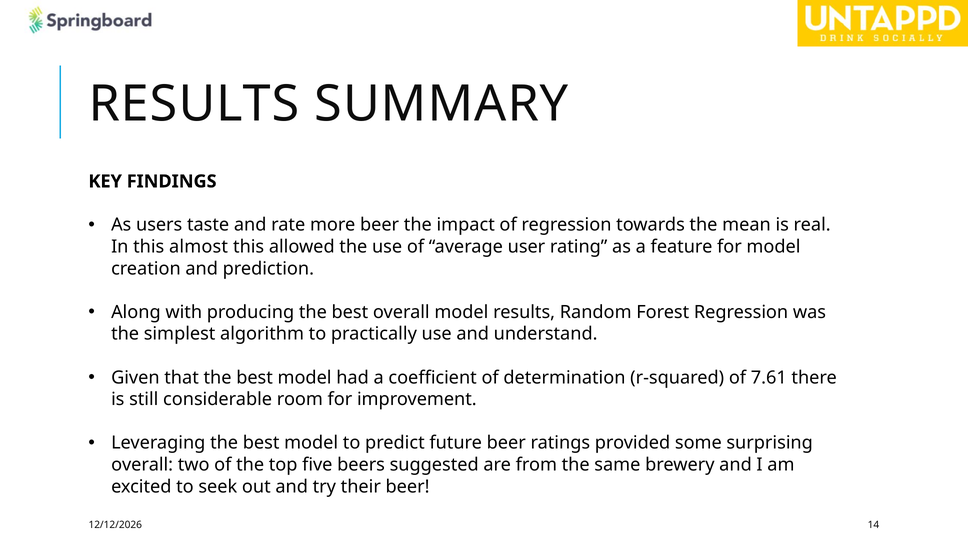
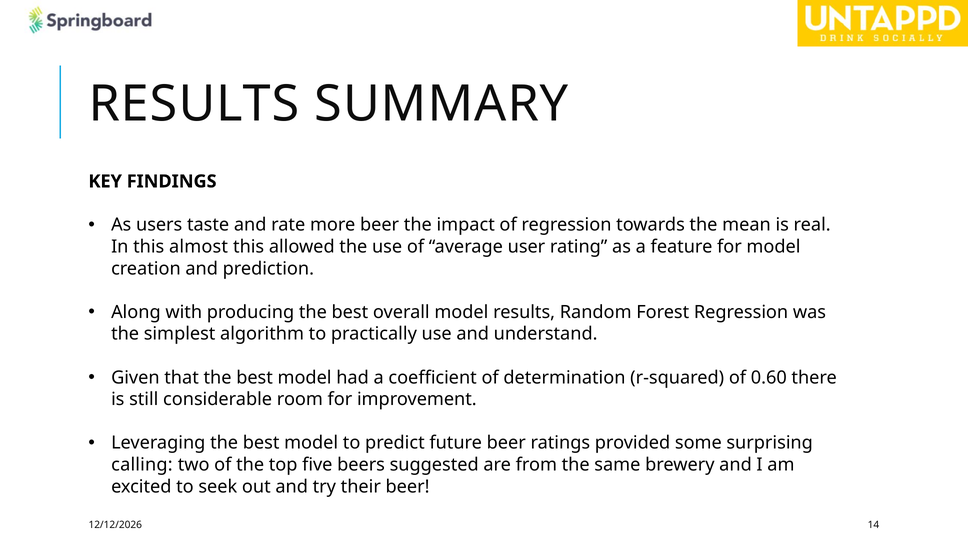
7.61: 7.61 -> 0.60 (769, 377)
overall: overall -> calling (142, 464)
